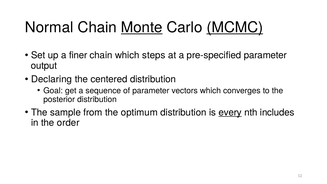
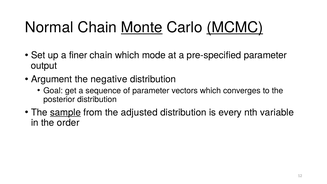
steps: steps -> mode (154, 55)
Declaring: Declaring -> Argument (52, 79)
centered: centered -> negative (109, 79)
sample underline: none -> present (65, 112)
optimum: optimum -> adjusted (139, 112)
every underline: present -> none (230, 112)
includes: includes -> variable (277, 112)
